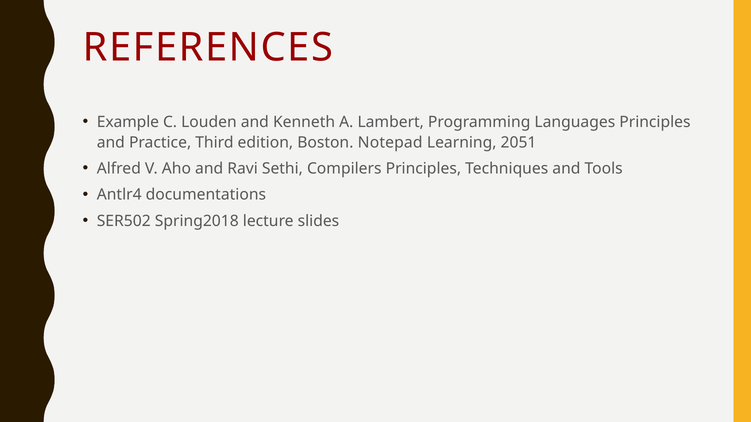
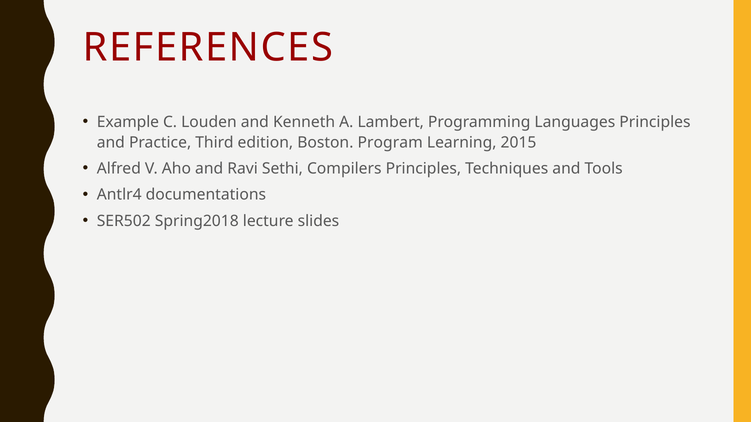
Notepad: Notepad -> Program (390, 143)
2051: 2051 -> 2015 (519, 143)
